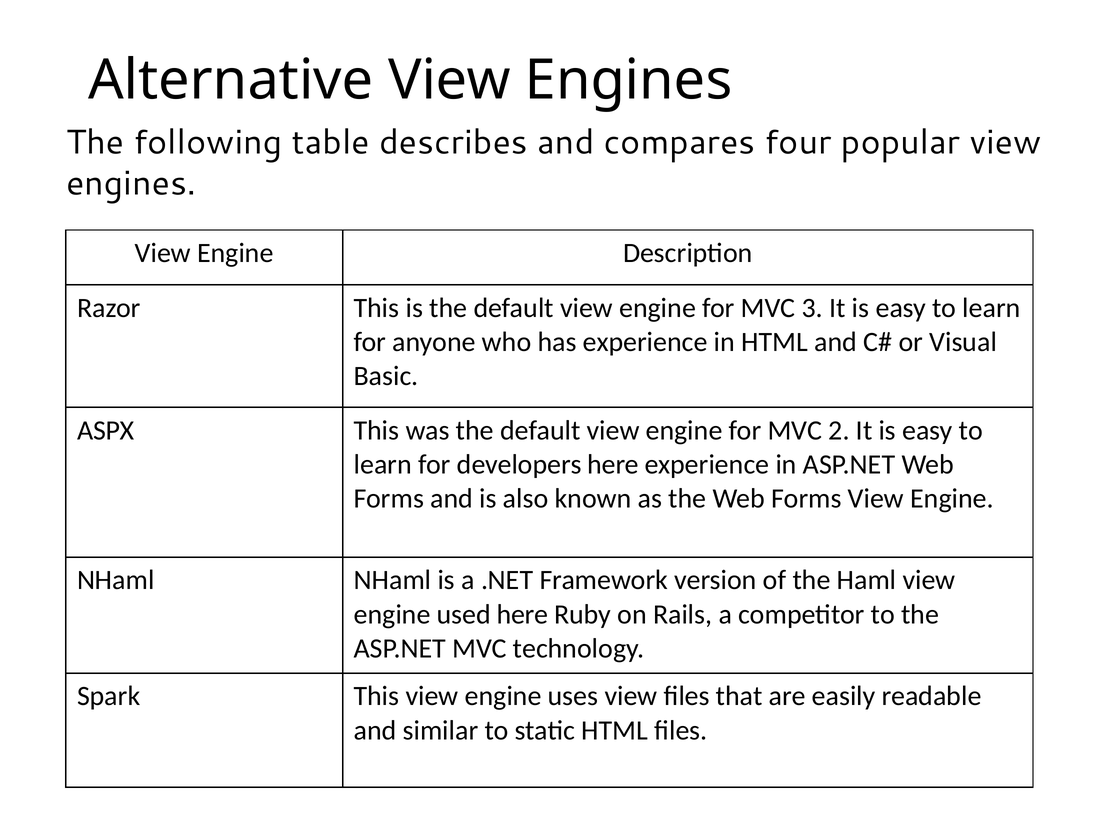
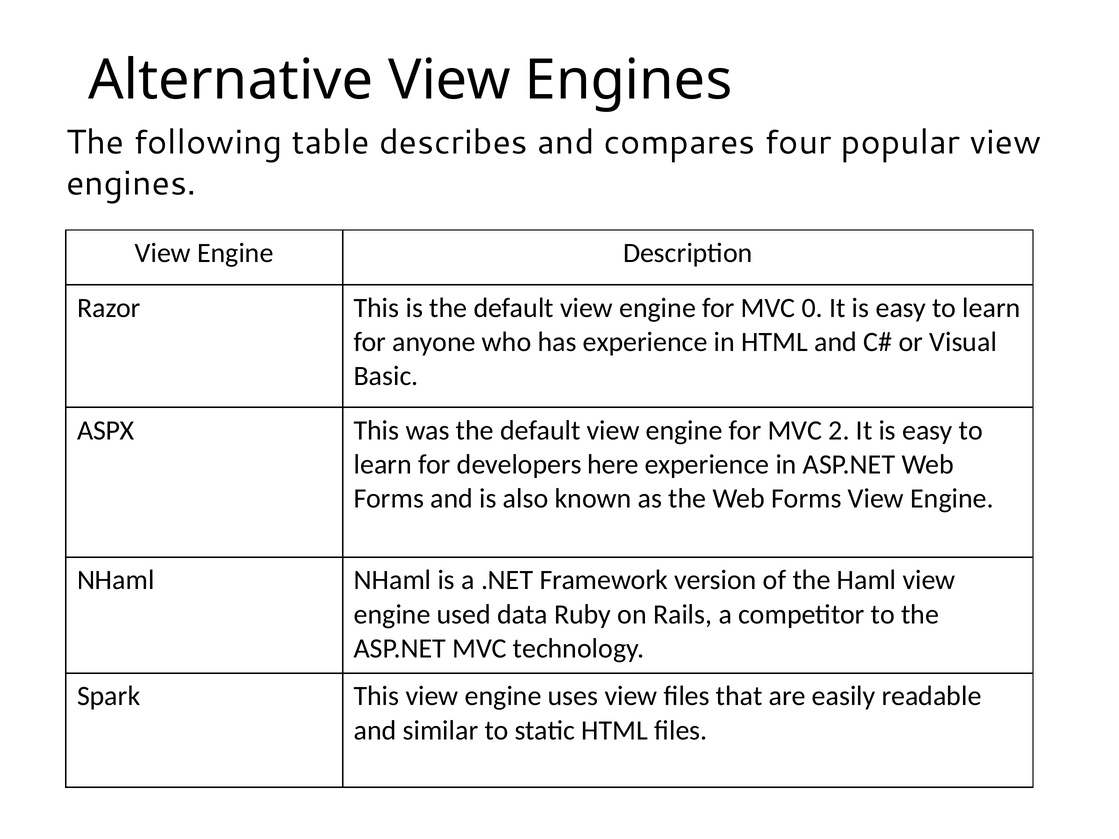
3: 3 -> 0 (812, 308)
used here: here -> data (523, 615)
